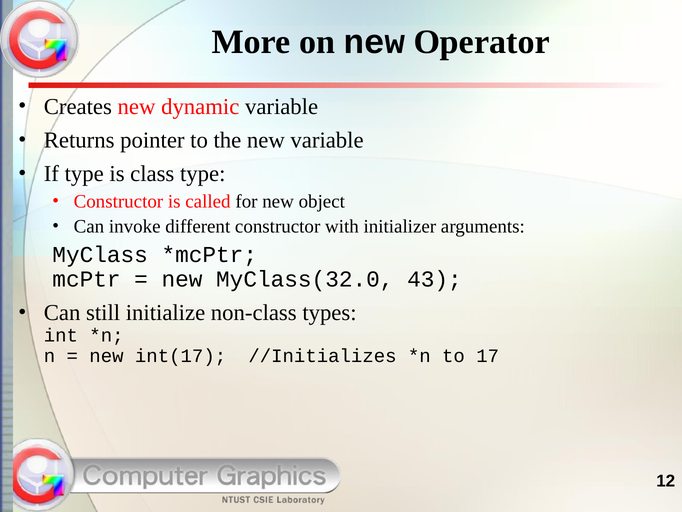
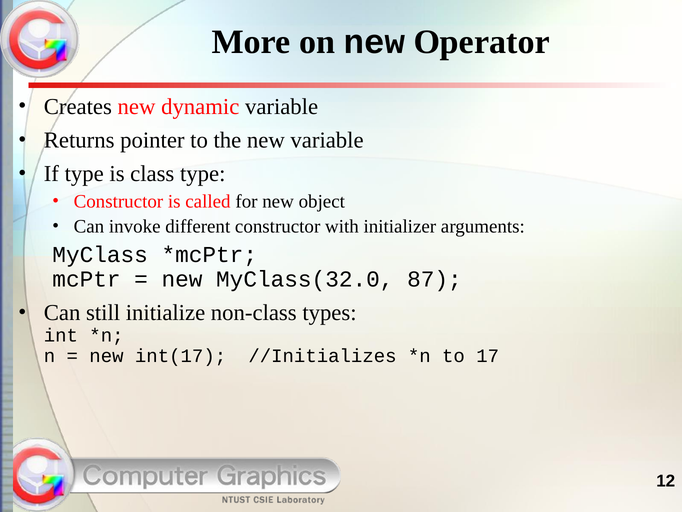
43: 43 -> 87 (434, 279)
